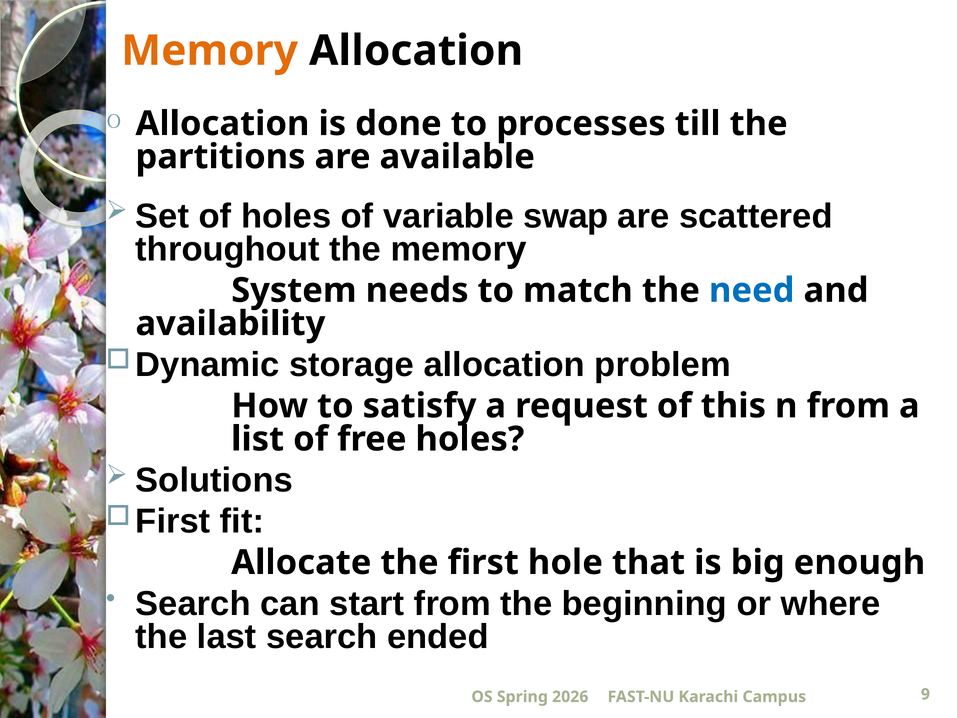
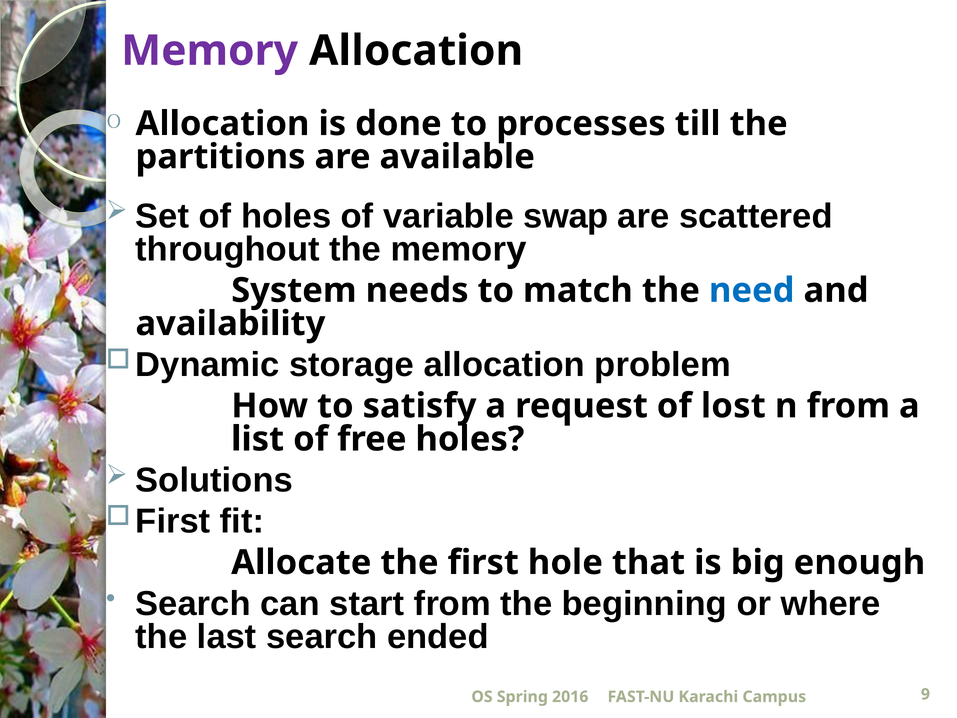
Memory colour: orange -> purple (209, 51)
this: this -> lost (733, 406)
2026: 2026 -> 2016 (570, 697)
